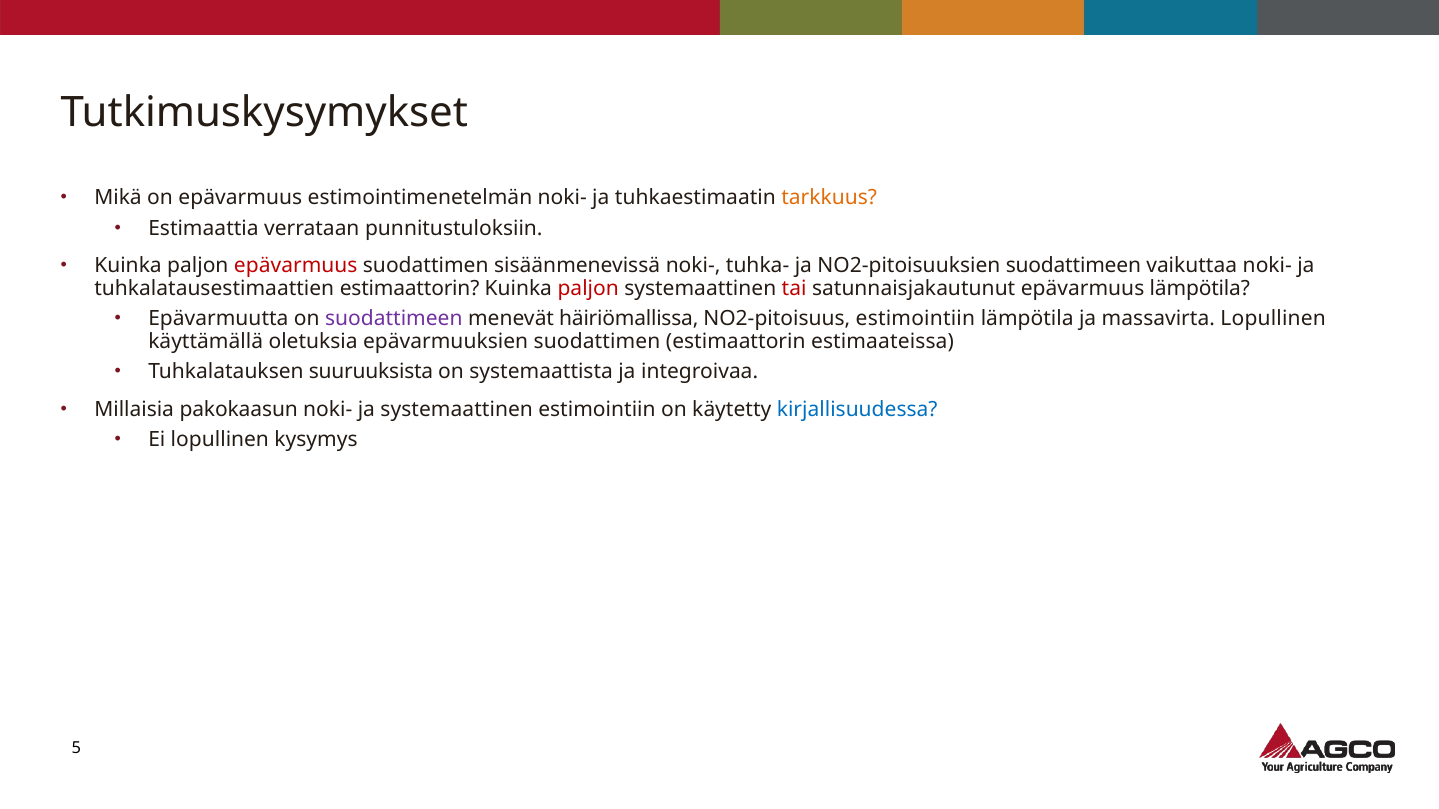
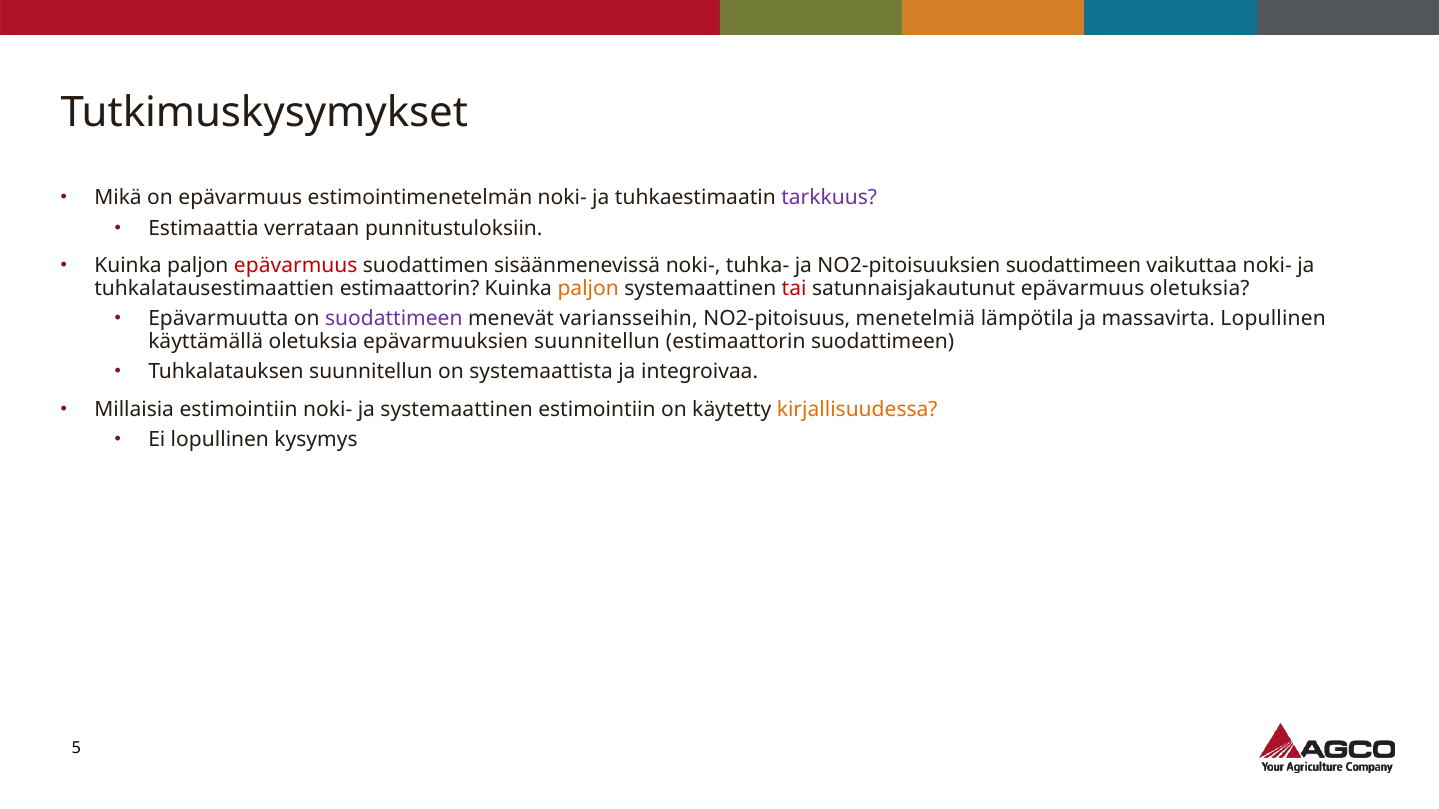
tarkkuus colour: orange -> purple (829, 198)
paljon colour: red -> orange (588, 289)
epävarmuus lämpötila: lämpötila -> oletuksia (1200, 289)
häiriömallissa: häiriömallissa -> variansseihin (629, 319)
NO2-pitoisuus estimointiin: estimointiin -> menetelmiä (915, 319)
epävarmuuksien suodattimen: suodattimen -> suunnitellun (597, 341)
estimaattorin estimaateissa: estimaateissa -> suodattimeen (883, 341)
Tuhkalatauksen suuruuksista: suuruuksista -> suunnitellun (371, 372)
Millaisia pakokaasun: pakokaasun -> estimointiin (239, 409)
kirjallisuudessa colour: blue -> orange (857, 409)
